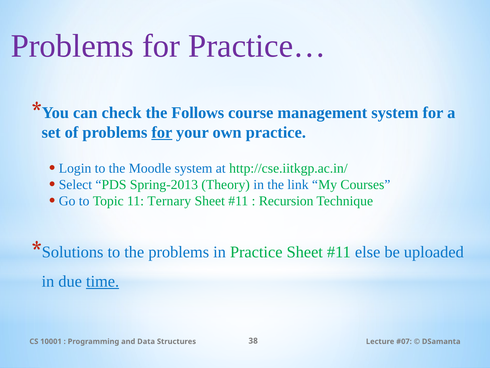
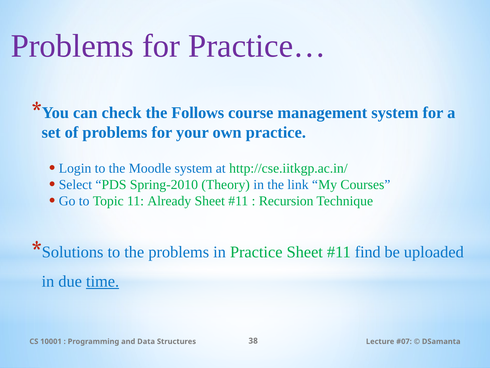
for underline: present -> none (162, 132)
Spring-2013: Spring-2013 -> Spring-2010 (164, 184)
Ternary: Ternary -> Already (169, 201)
else: else -> find (368, 252)
